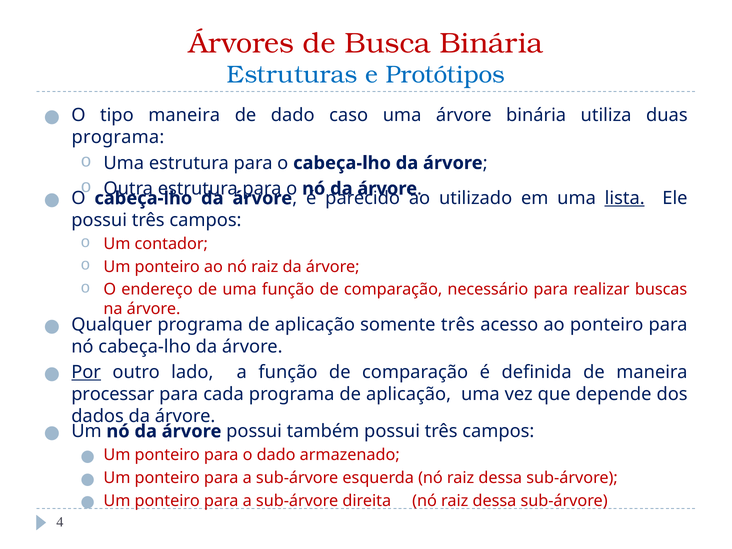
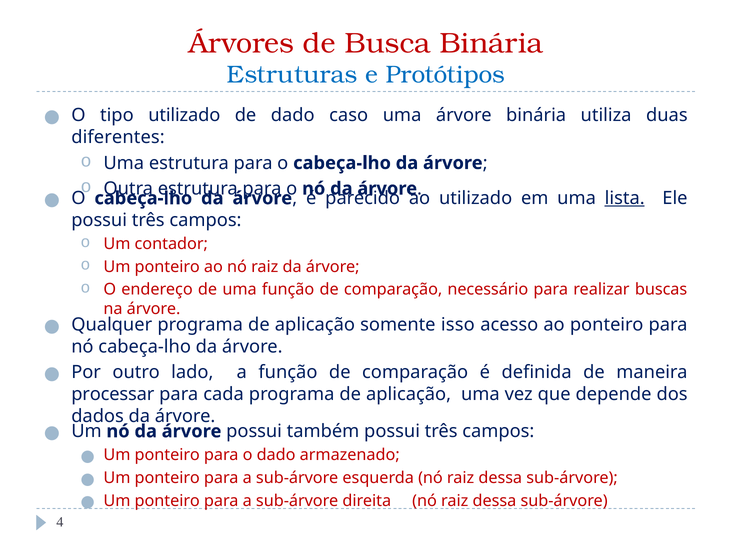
tipo maneira: maneira -> utilizado (184, 115)
programa: programa -> diferentes (118, 137)
somente três: três -> isso (458, 325)
Por underline: present -> none (86, 372)
